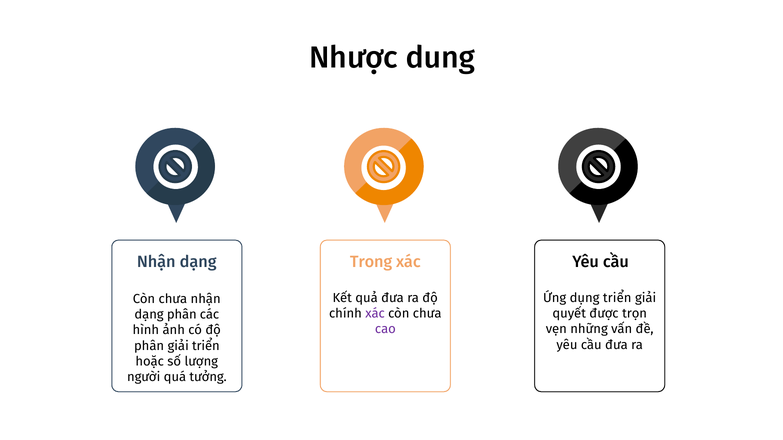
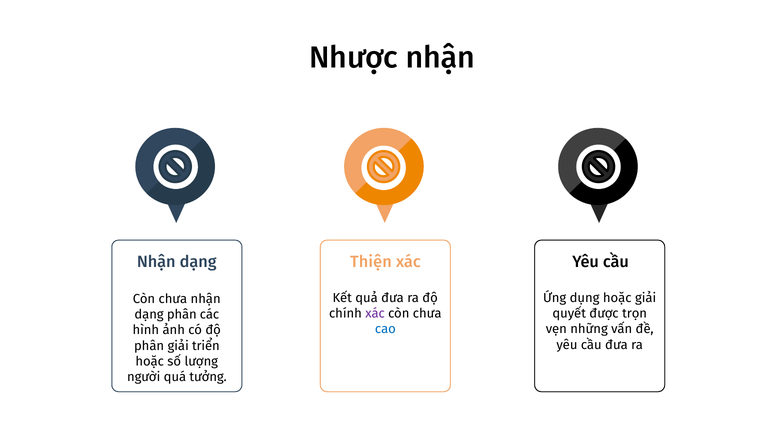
Nhược dung: dung -> nhận (440, 58)
Trong: Trong -> Thiện (371, 262)
dụng triển: triển -> hoặc (617, 298)
cao colour: purple -> blue (385, 330)
